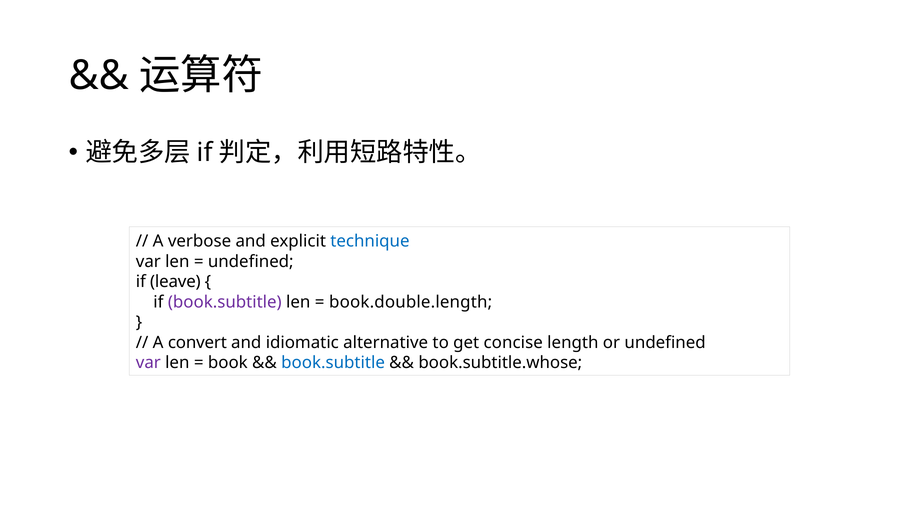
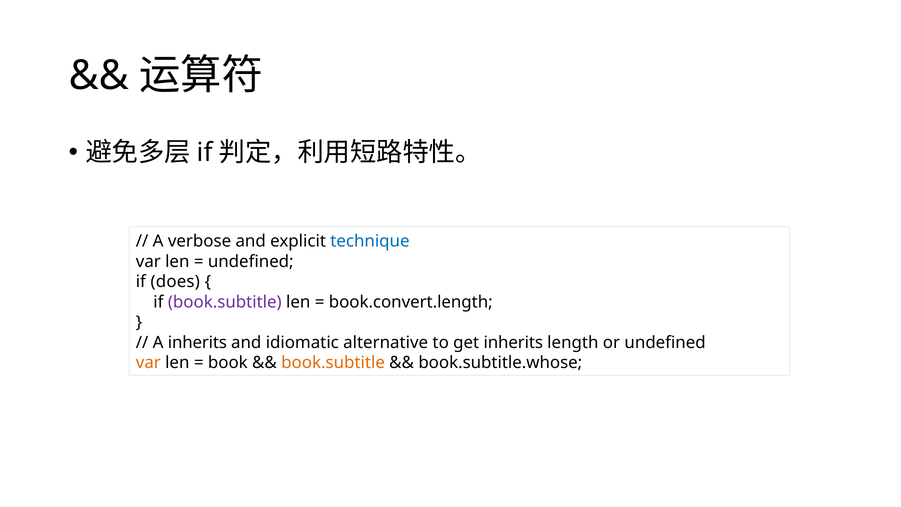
leave: leave -> does (175, 282)
book.double.length: book.double.length -> book.convert.length (411, 302)
A convert: convert -> inherits (197, 343)
get concise: concise -> inherits (513, 343)
var colour: purple -> orange (148, 363)
book.subtitle colour: blue -> orange (333, 363)
